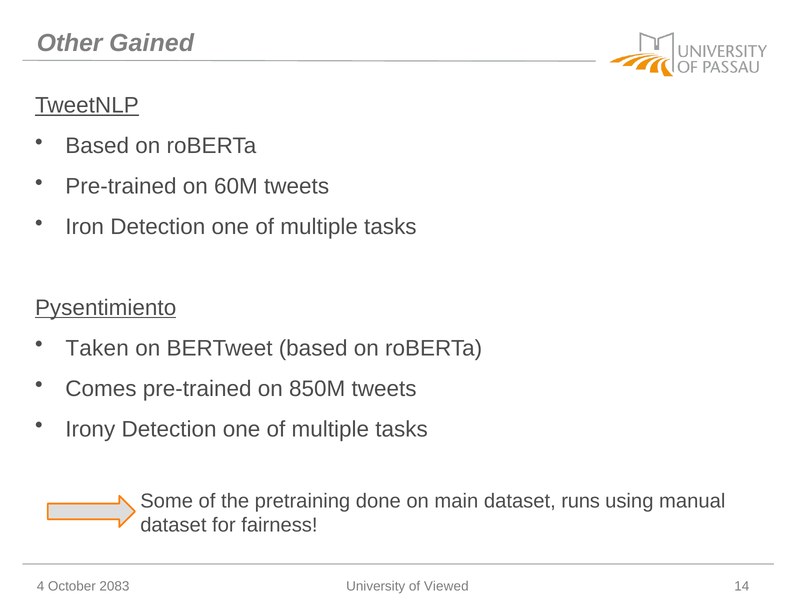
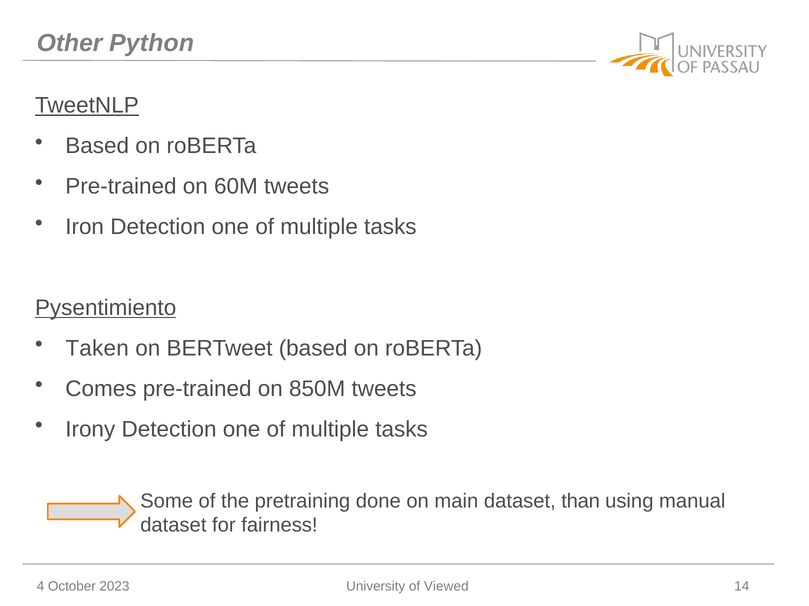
Gained: Gained -> Python (152, 43)
runs: runs -> than (581, 502)
2083: 2083 -> 2023 (114, 587)
